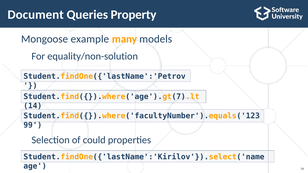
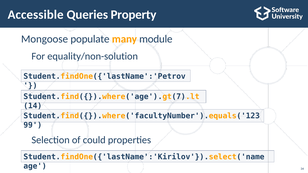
Document: Document -> Accessible (36, 15)
example: example -> populate (90, 39)
models: models -> module (156, 39)
